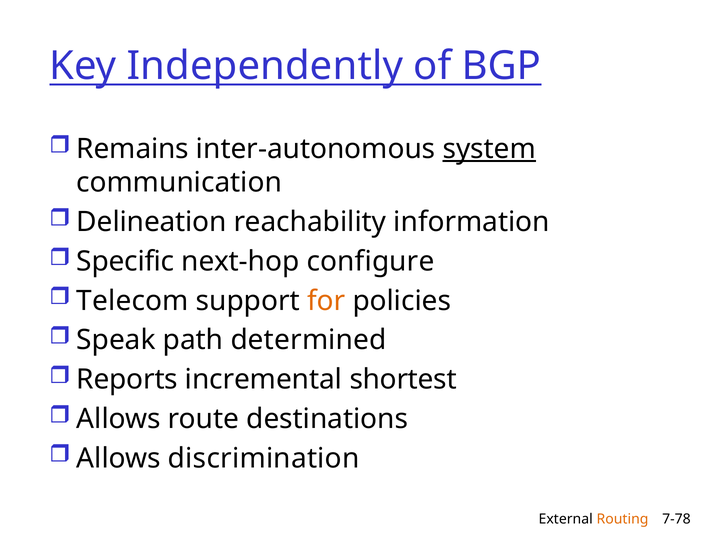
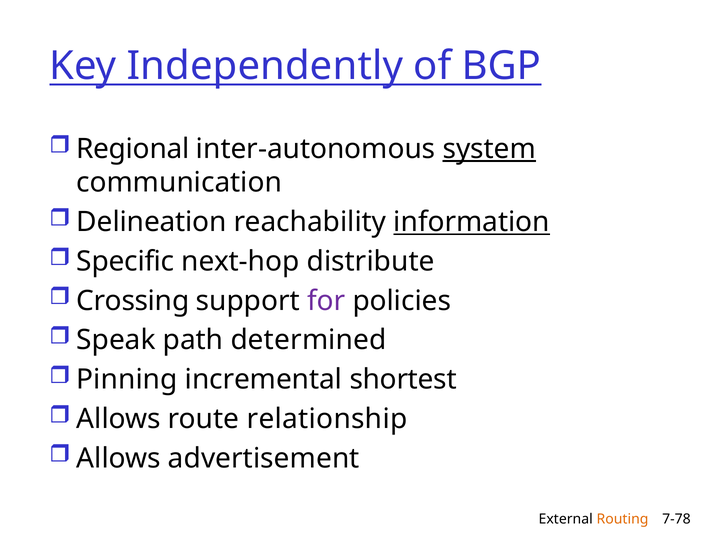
Remains: Remains -> Regional (133, 149)
information underline: none -> present (472, 222)
configure: configure -> distribute (371, 261)
Telecom: Telecom -> Crossing (133, 301)
for colour: orange -> purple (326, 301)
Reports: Reports -> Pinning (127, 379)
destinations: destinations -> relationship (327, 419)
discrimination: discrimination -> advertisement (264, 458)
